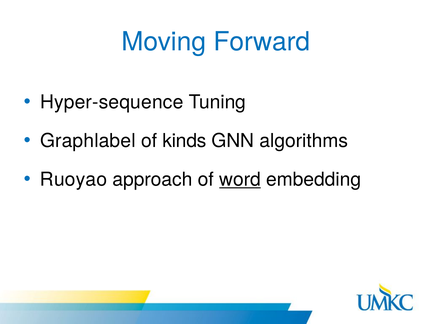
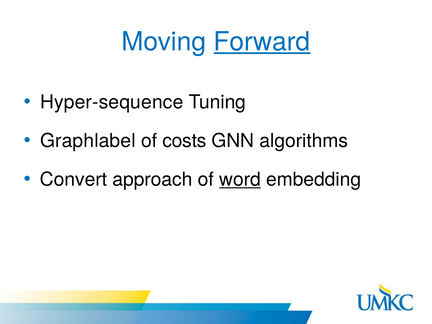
Forward underline: none -> present (262, 42)
kinds: kinds -> costs (184, 141)
Ruoyao: Ruoyao -> Convert (74, 180)
